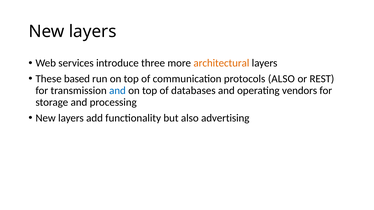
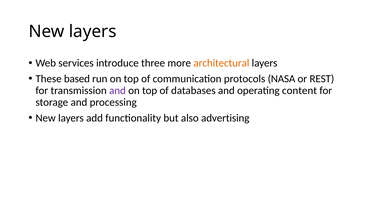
protocols ALSO: ALSO -> NASA (281, 79)
and colour: blue -> purple (117, 91)
vendors: vendors -> content (300, 91)
